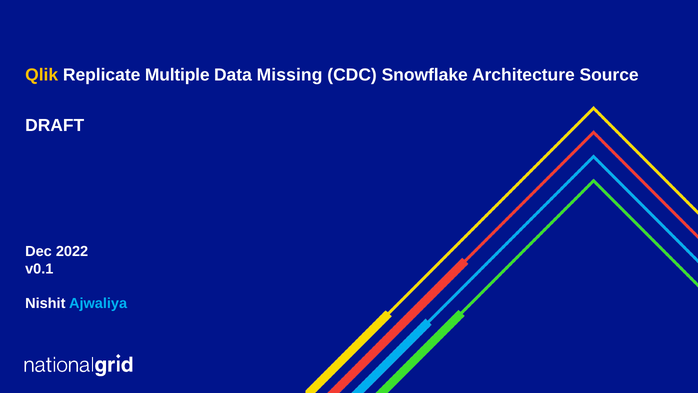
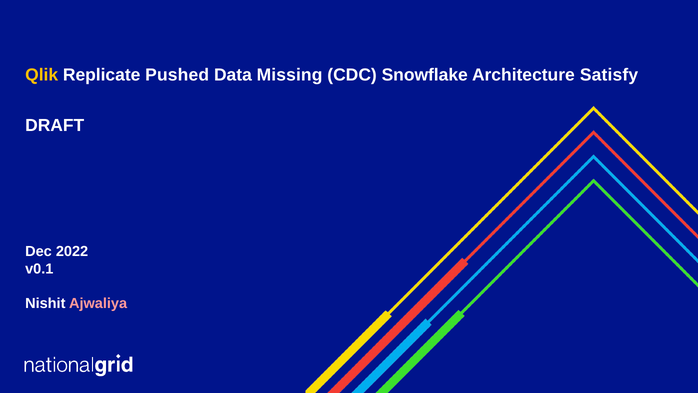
Multiple: Multiple -> Pushed (177, 75)
Source: Source -> Satisfy (609, 75)
Ajwaliya colour: light blue -> pink (98, 303)
